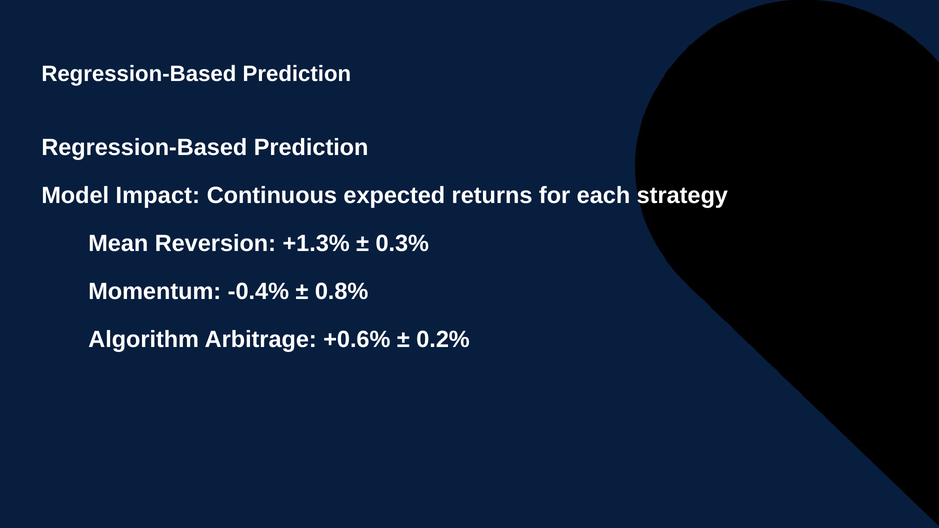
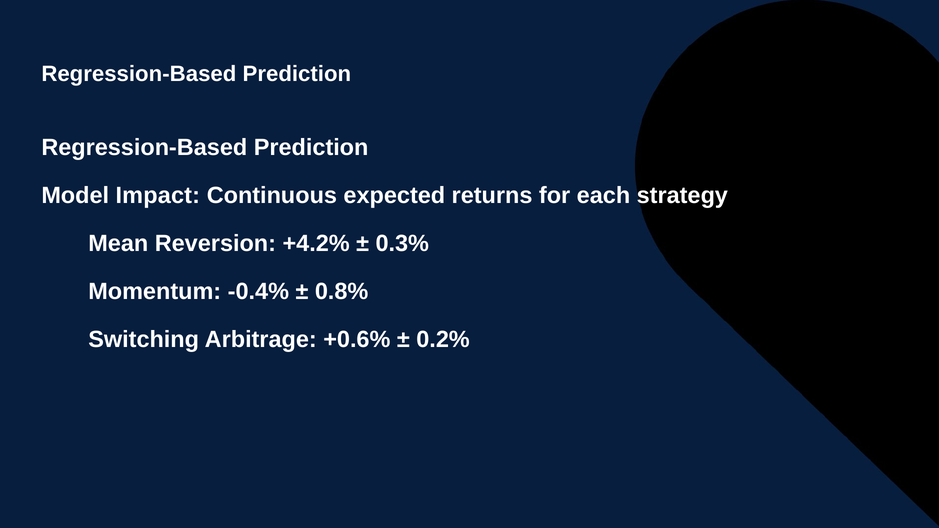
+1.3%: +1.3% -> +4.2% (316, 244)
Algorithm: Algorithm -> Switching (144, 340)
